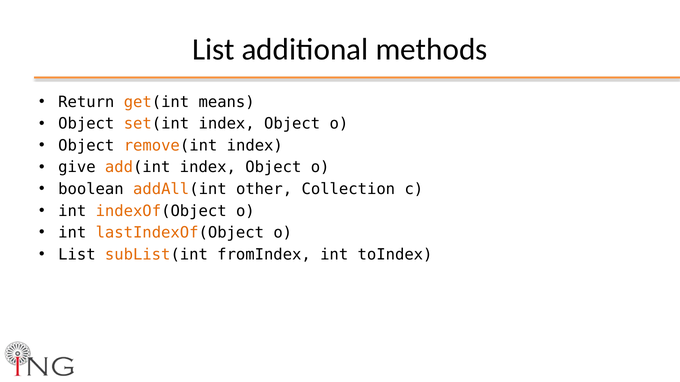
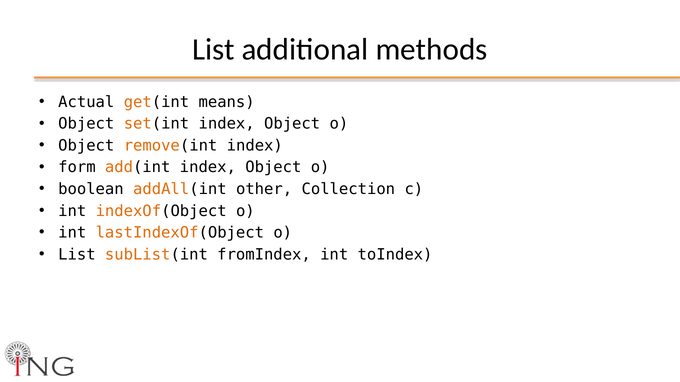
Return: Return -> Actual (86, 102)
give: give -> form (77, 168)
